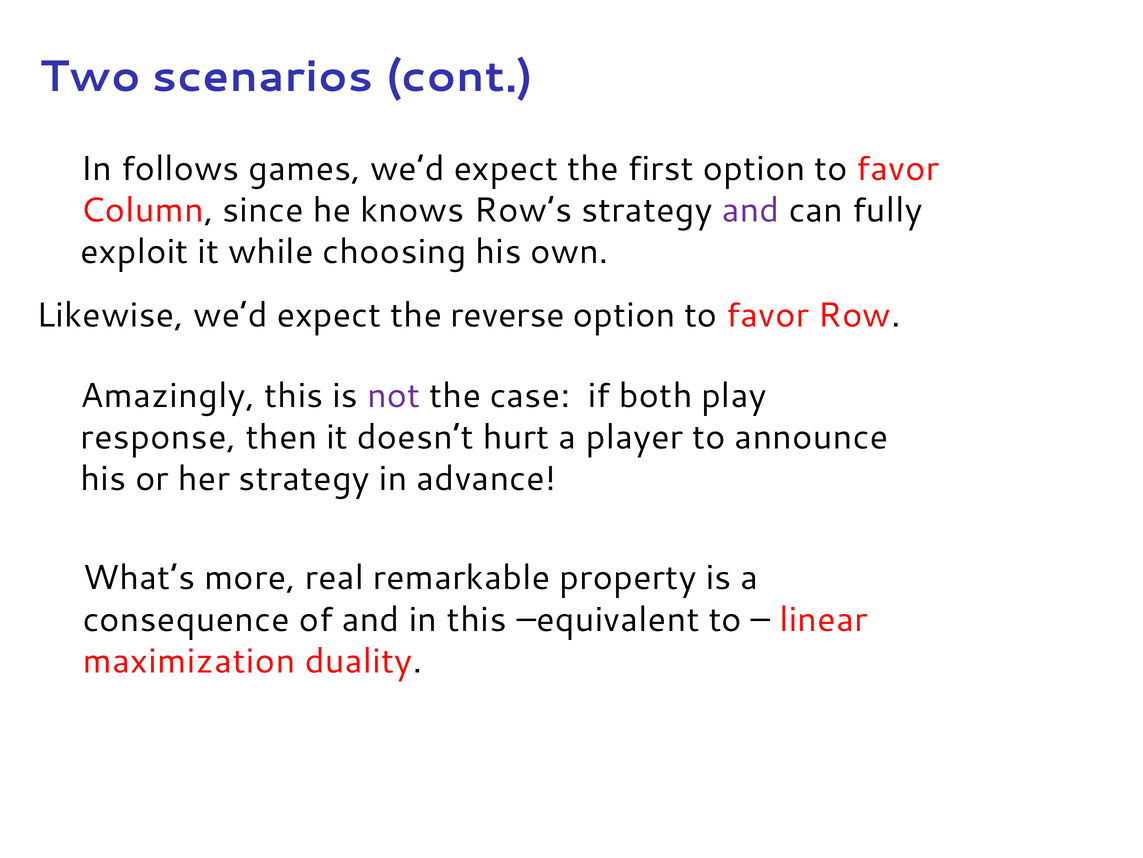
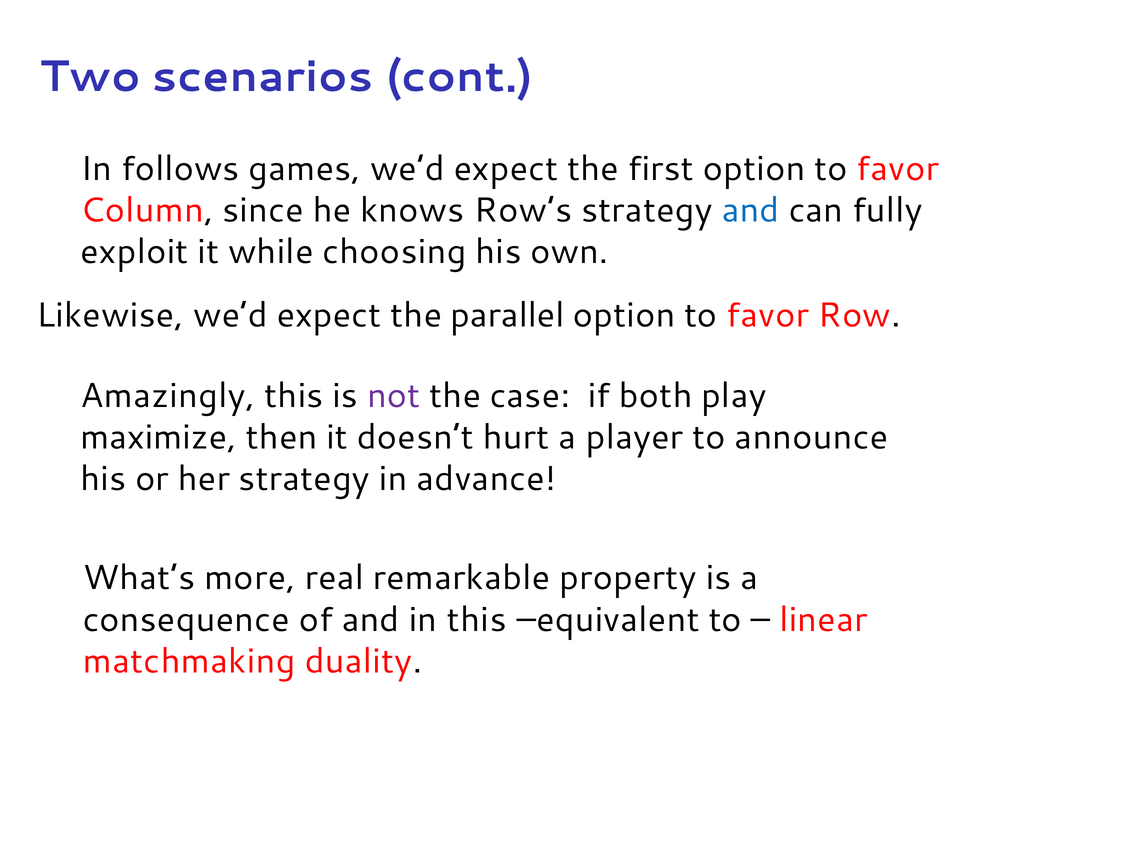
and colour: purple -> blue (751, 210)
reverse: reverse -> parallel (508, 315)
response: response -> maximize (159, 437)
maximization: maximization -> matchmaking (189, 661)
